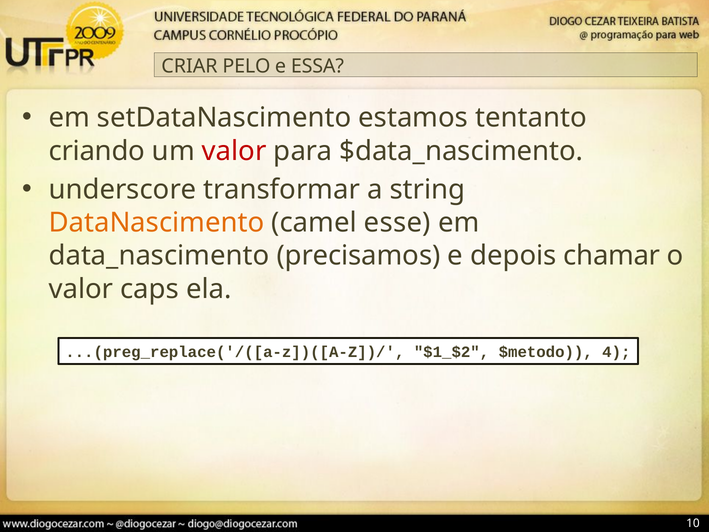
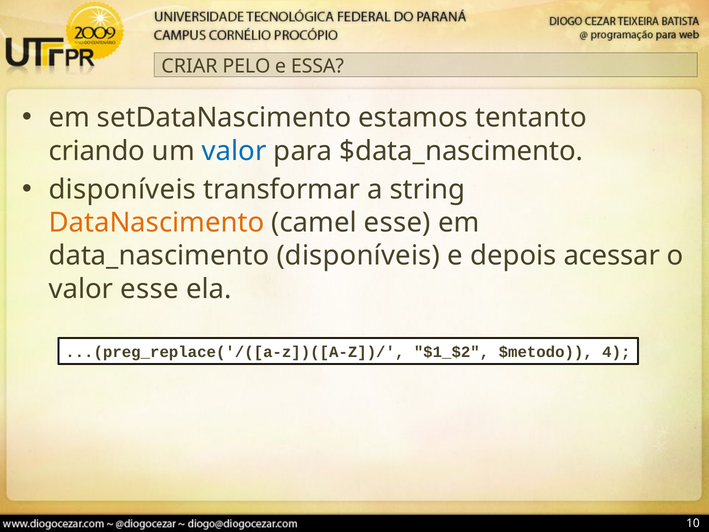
valor colour: red -> blue (234, 151)
underscore: underscore -> disponíveis (122, 190)
data_nascimento precisamos: precisamos -> disponíveis (358, 256)
chamar: chamar -> acessar (612, 256)
valor caps: caps -> esse (149, 289)
